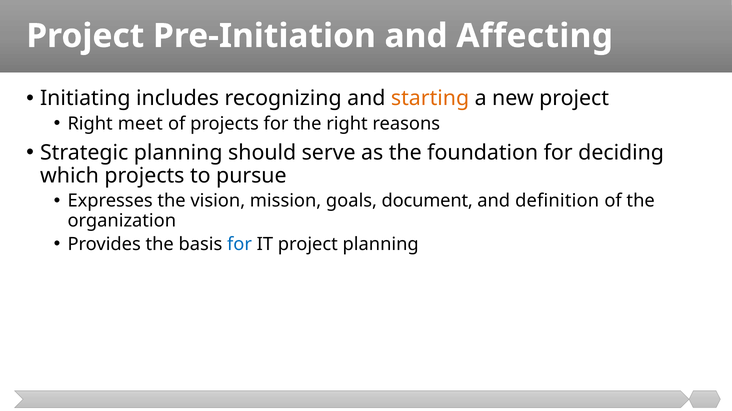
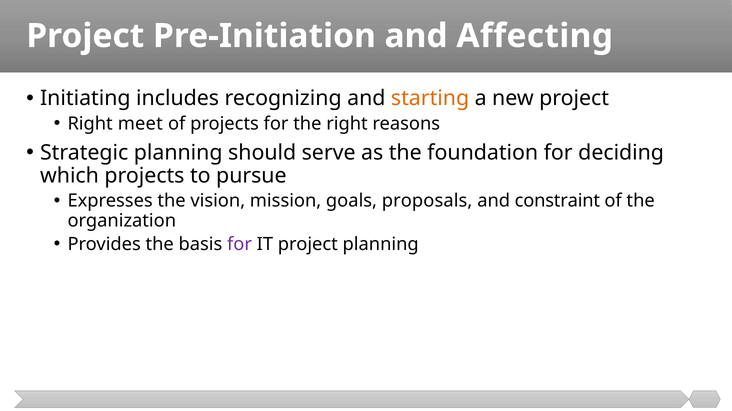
document: document -> proposals (427, 201)
definition: definition -> constraint (557, 201)
for colour: blue -> purple (240, 244)
